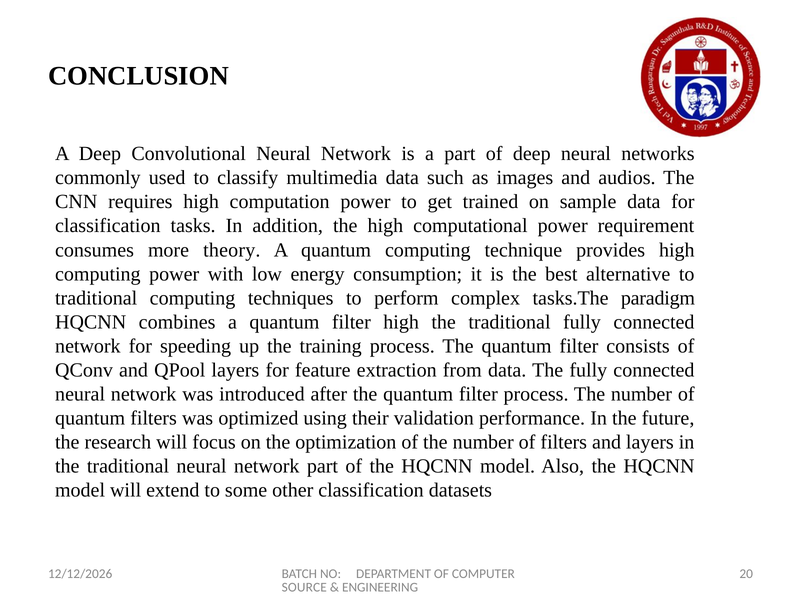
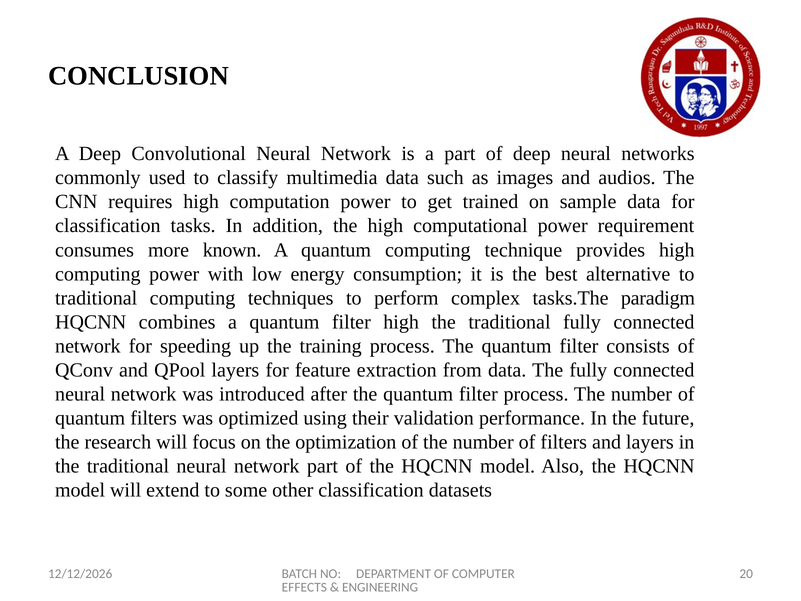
theory: theory -> known (232, 250)
SOURCE: SOURCE -> EFFECTS (304, 587)
